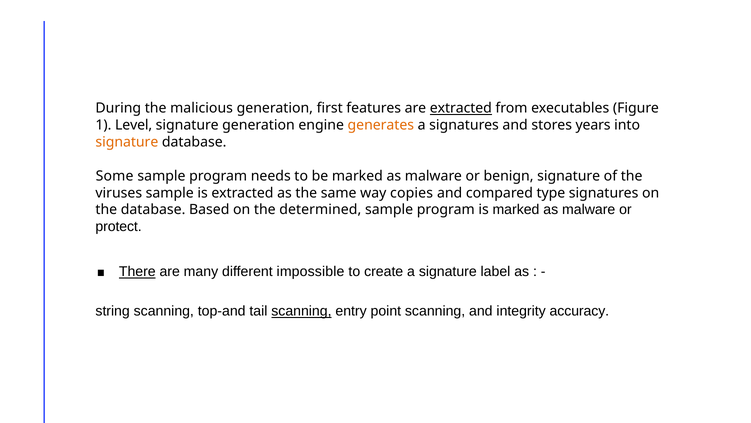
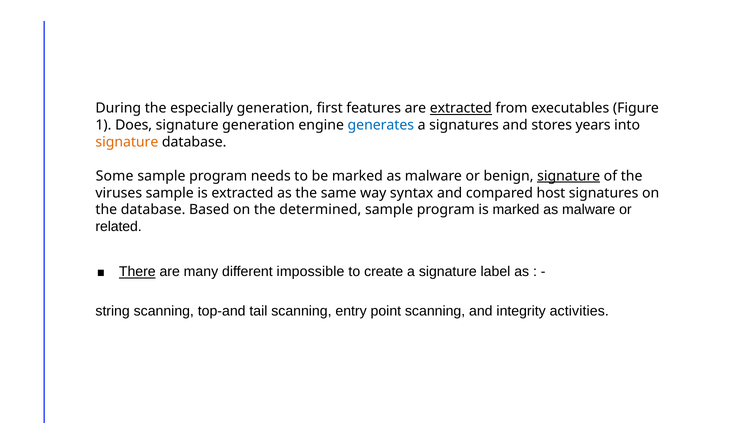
malicious: malicious -> especially (202, 108)
Level: Level -> Does (134, 125)
generates colour: orange -> blue (381, 125)
signature underline: none -> present (569, 176)
copies: copies -> syntax (412, 193)
type: type -> host (551, 193)
protect: protect -> related (119, 226)
scanning underline: present -> none (301, 311)
accuracy: accuracy -> activities (579, 311)
